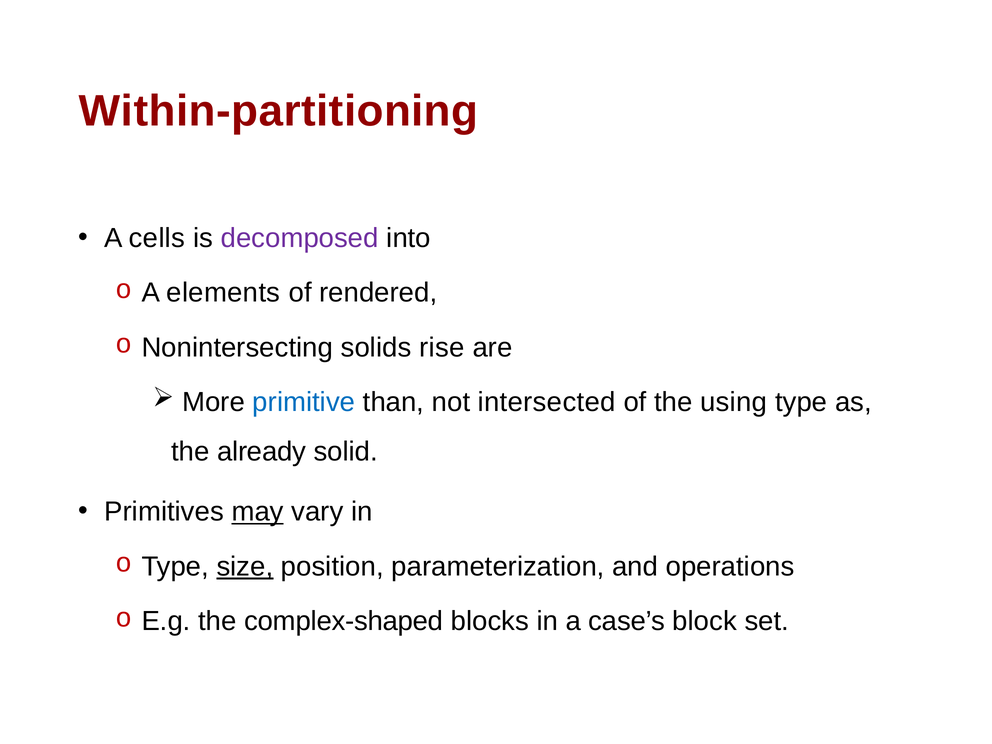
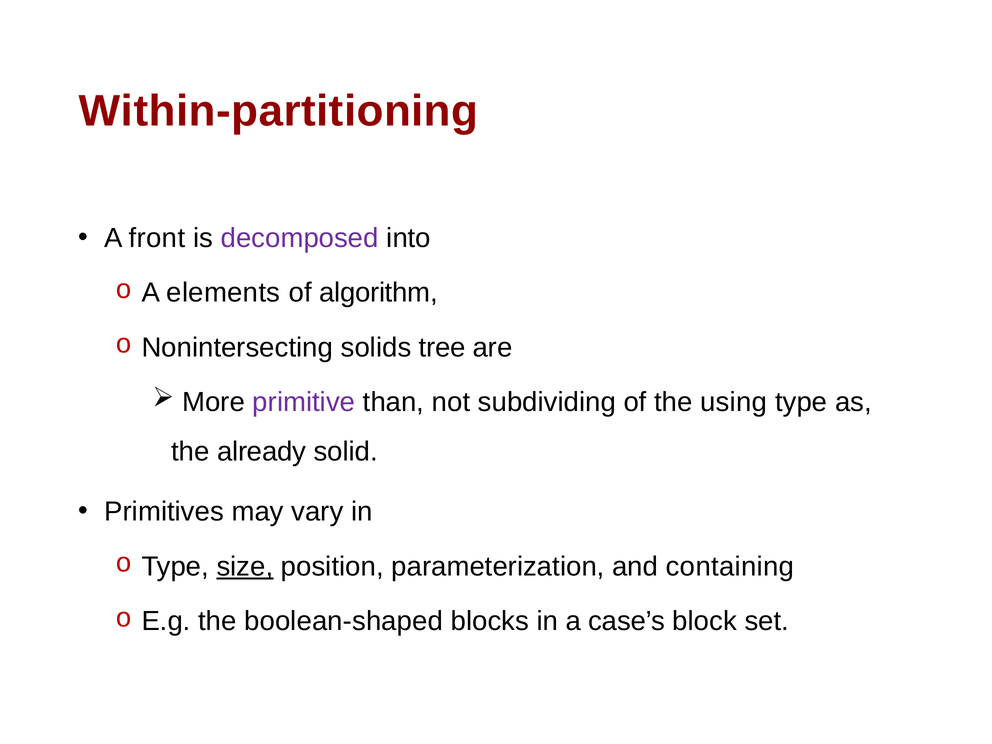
cells: cells -> front (157, 238)
rendered: rendered -> algorithm (378, 293)
rise: rise -> tree (442, 348)
primitive colour: blue -> purple (304, 402)
intersected: intersected -> subdividing (547, 402)
may underline: present -> none (258, 512)
operations: operations -> containing (730, 567)
complex-shaped: complex-shaped -> boolean-shaped (344, 621)
